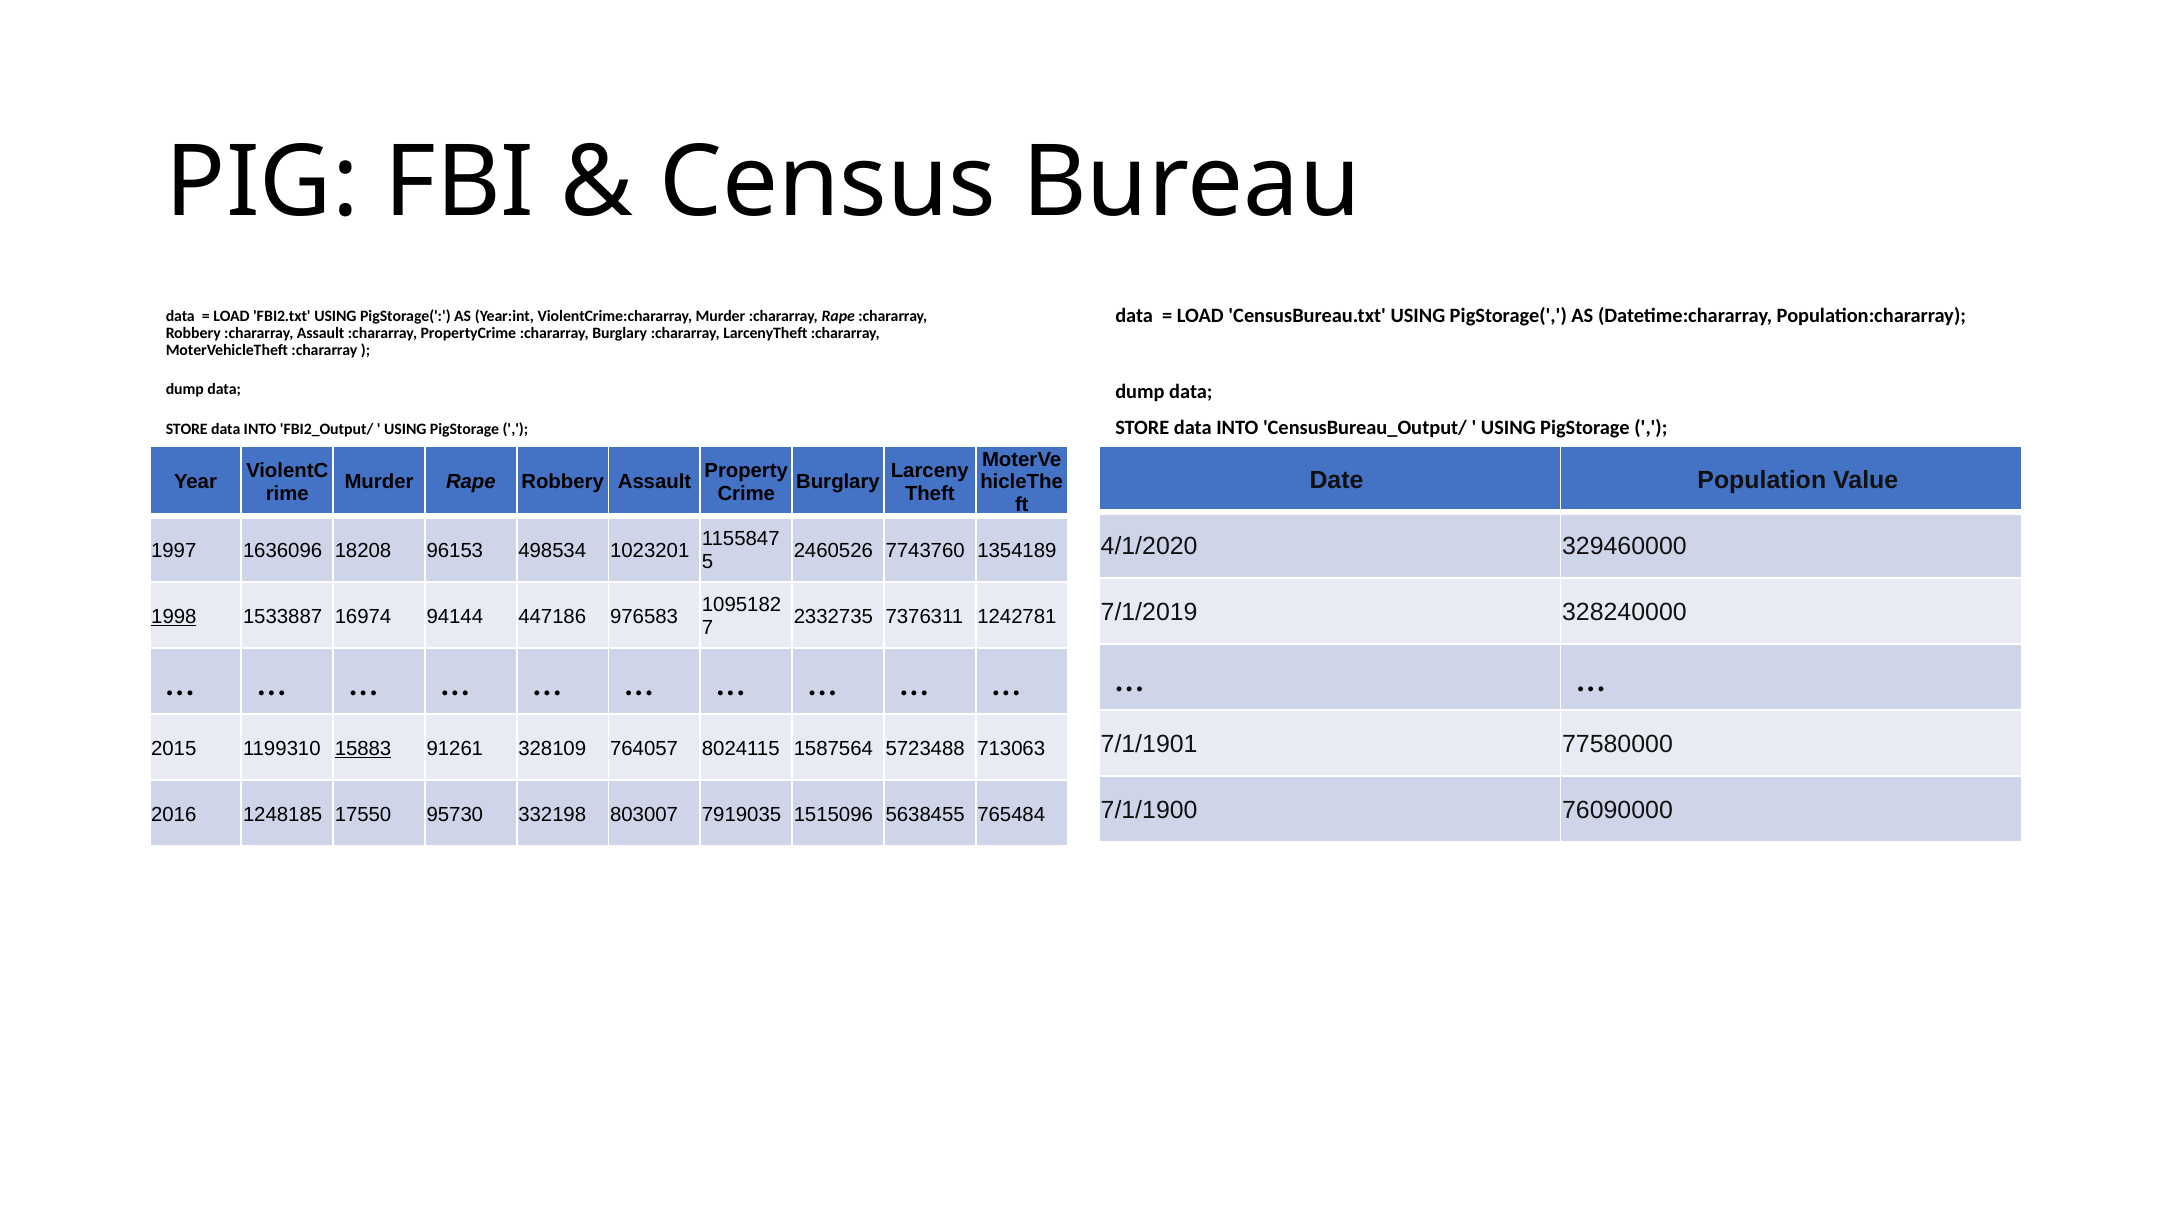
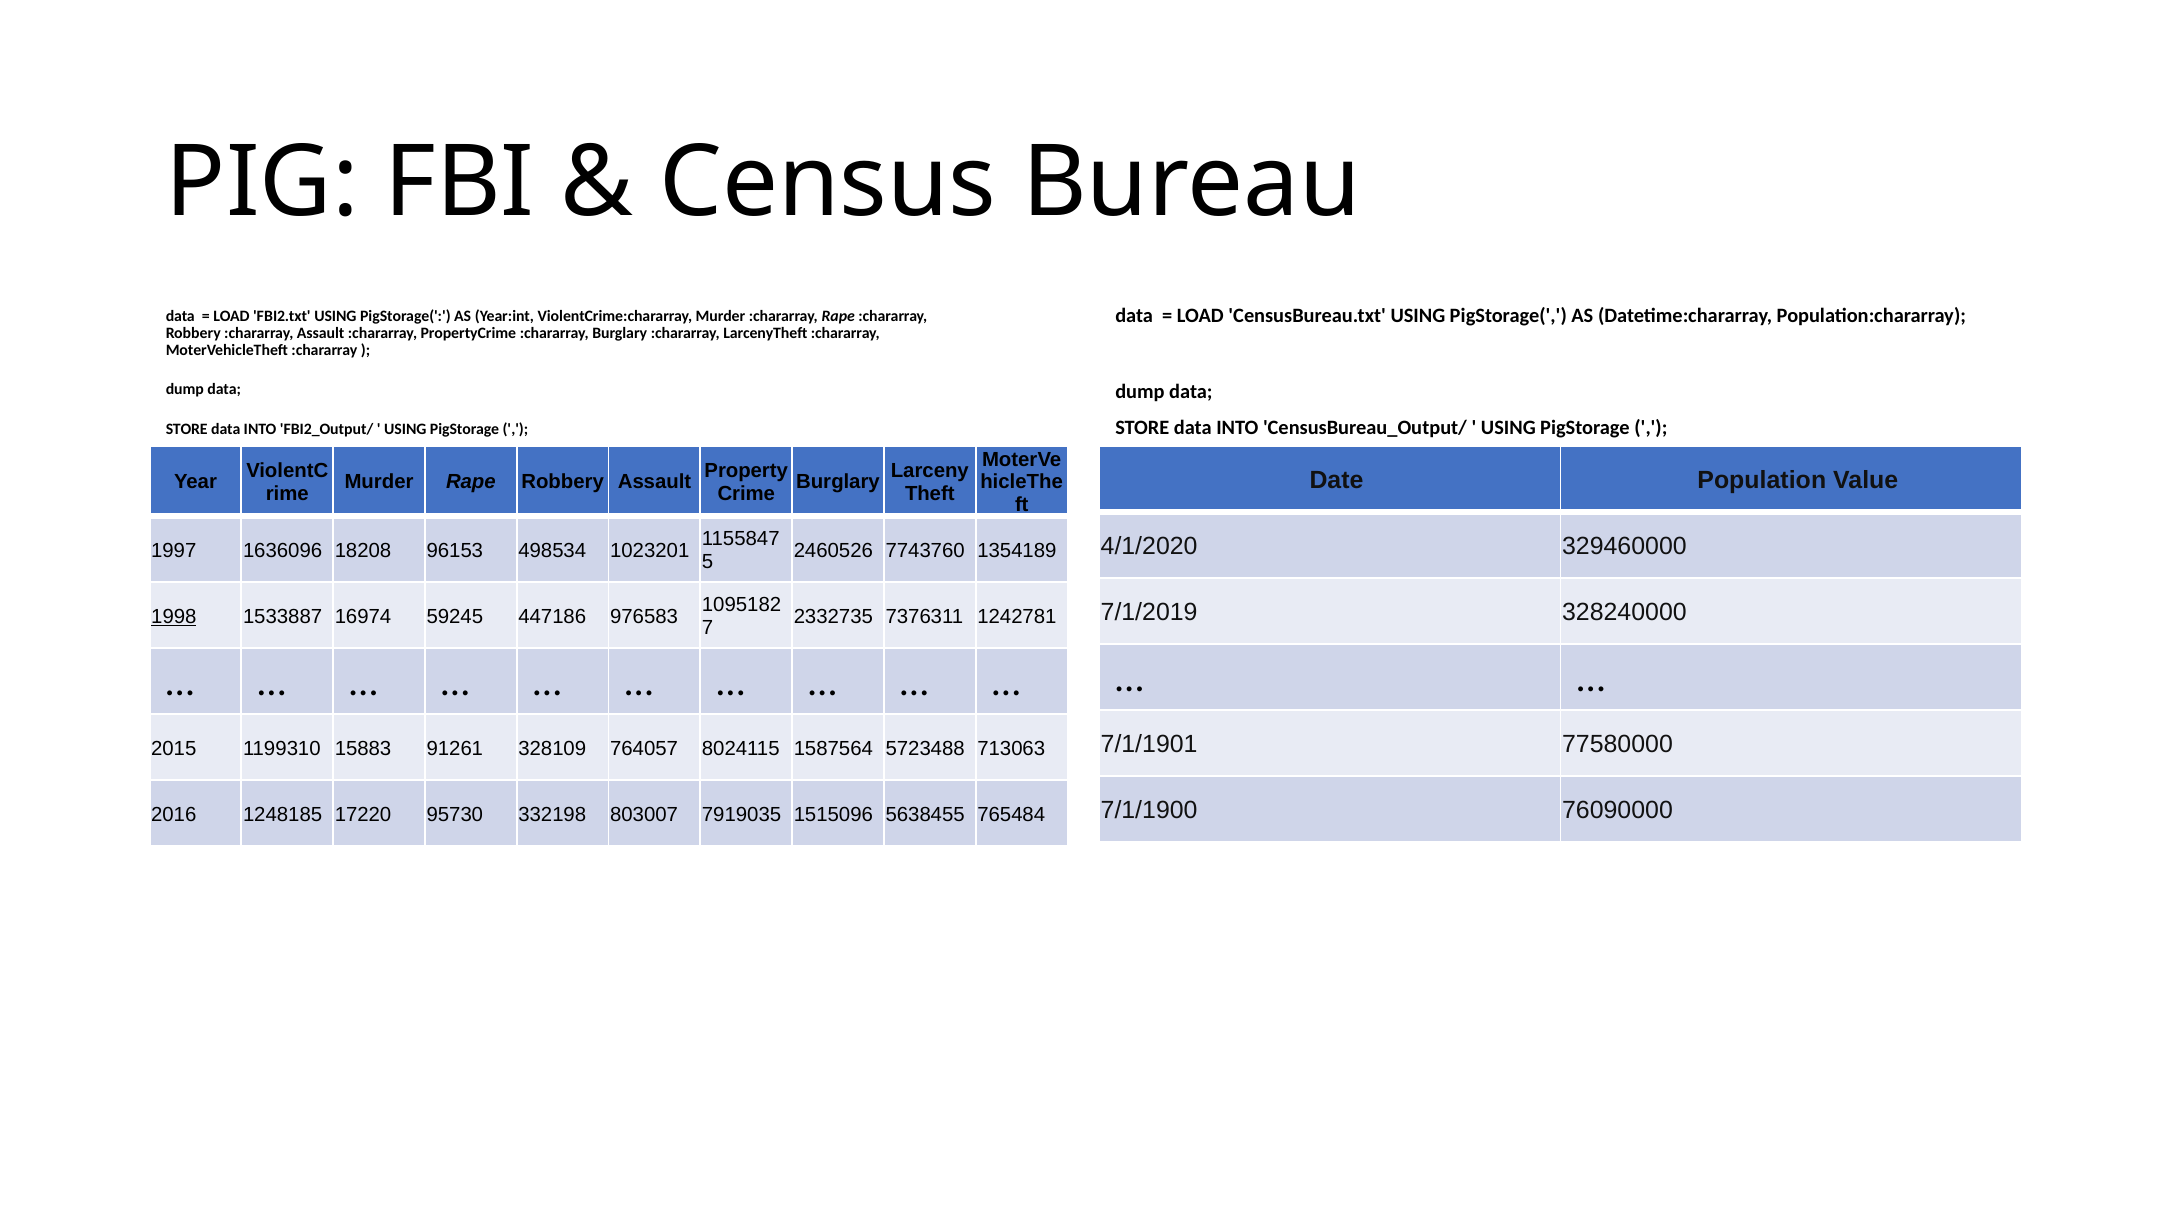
94144: 94144 -> 59245 (455, 616)
15883 underline: present -> none (363, 749)
17550: 17550 -> 17220 (363, 815)
